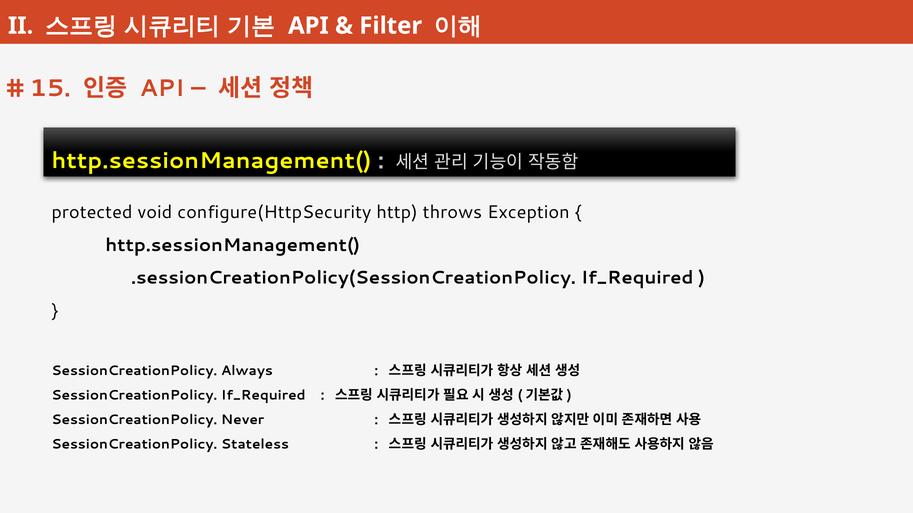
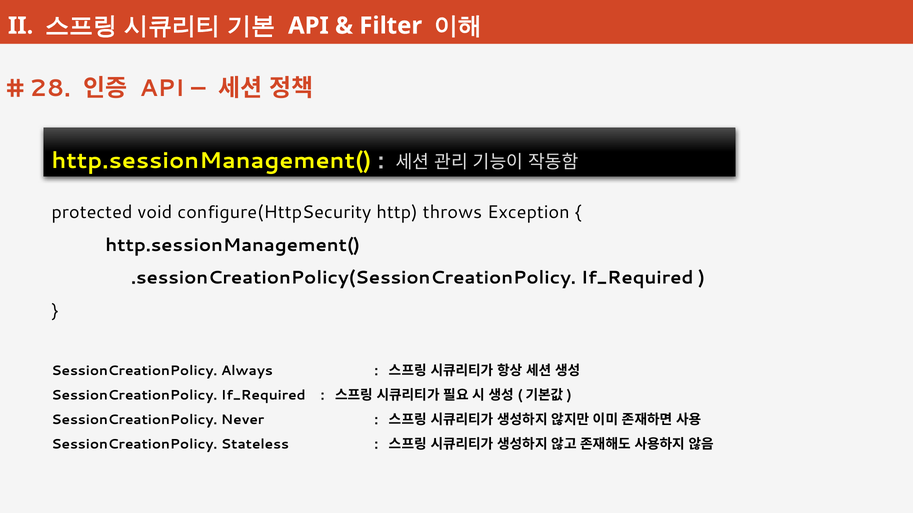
15: 15 -> 28 (50, 88)
